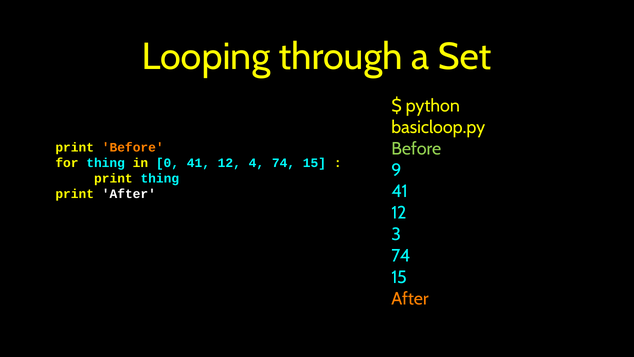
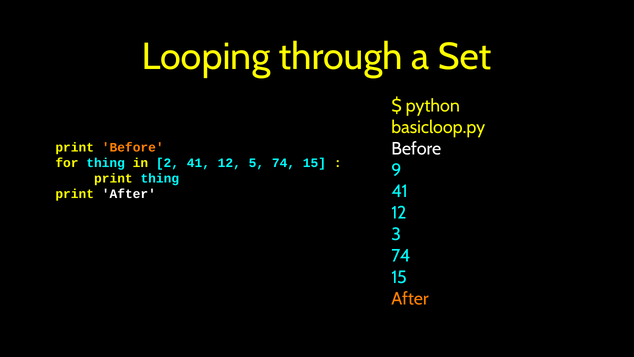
Before colour: light green -> white (416, 149)
0: 0 -> 2 (167, 163)
4: 4 -> 5 (256, 163)
